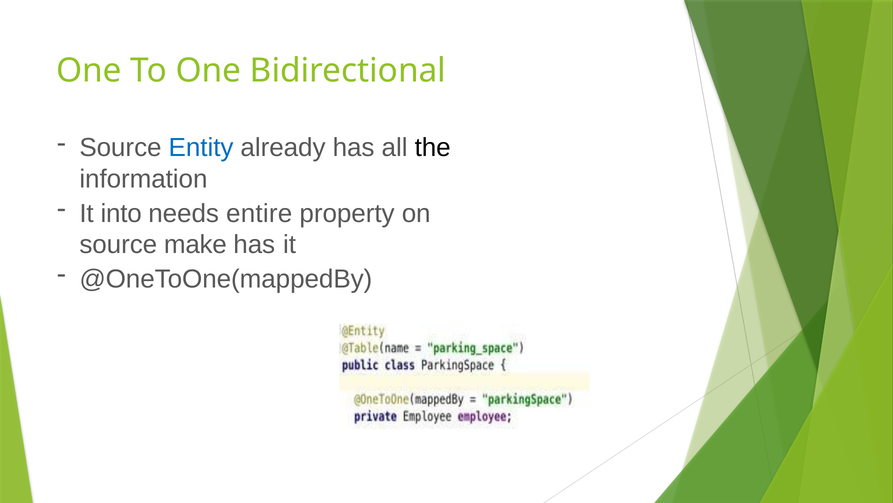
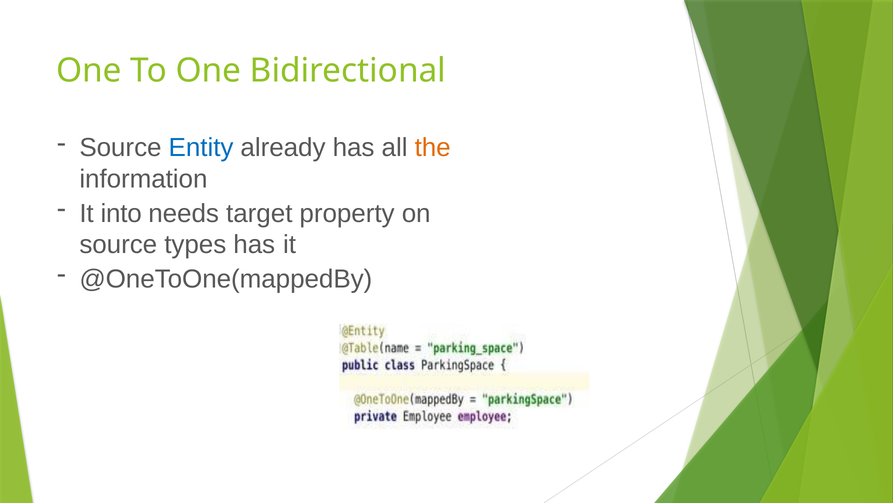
the colour: black -> orange (433, 148)
entire: entire -> target (259, 213)
make: make -> types (195, 244)
